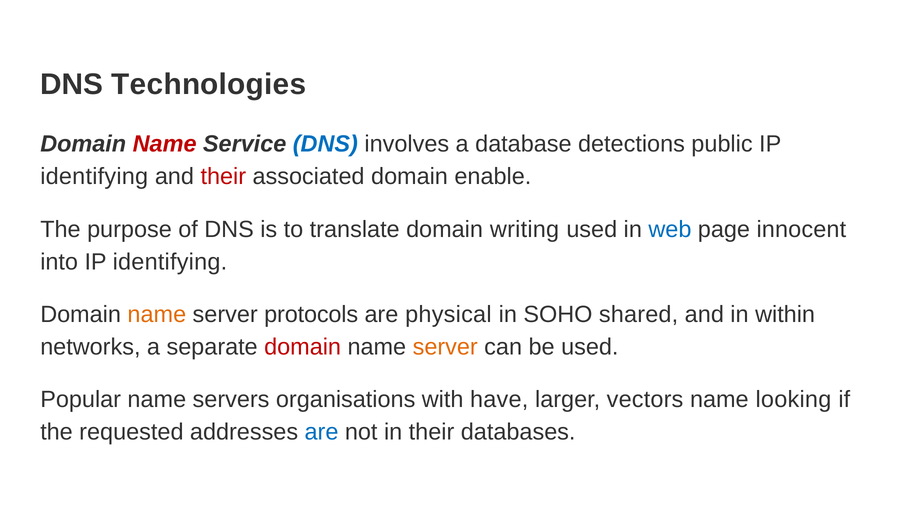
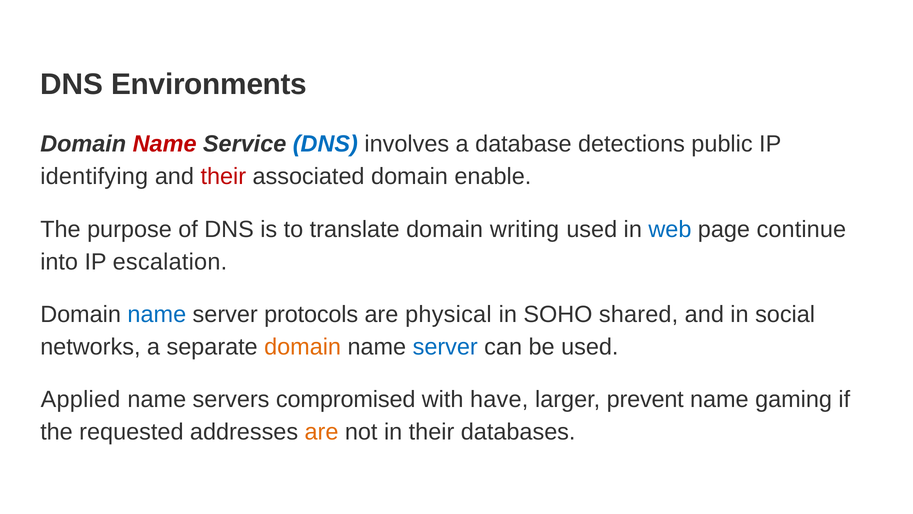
Technologies: Technologies -> Environments (209, 84)
innocent: innocent -> continue (801, 229)
into IP identifying: identifying -> escalation (170, 262)
name colour: orange -> blue (157, 314)
within: within -> social (785, 314)
domain colour: red -> orange (303, 347)
server colour: orange -> blue (445, 347)
Popular: Popular -> Applied (81, 399)
organisations: organisations -> compromised (346, 399)
vectors: vectors -> prevent (645, 399)
looking: looking -> gaming (794, 399)
are colour: blue -> orange (321, 432)
